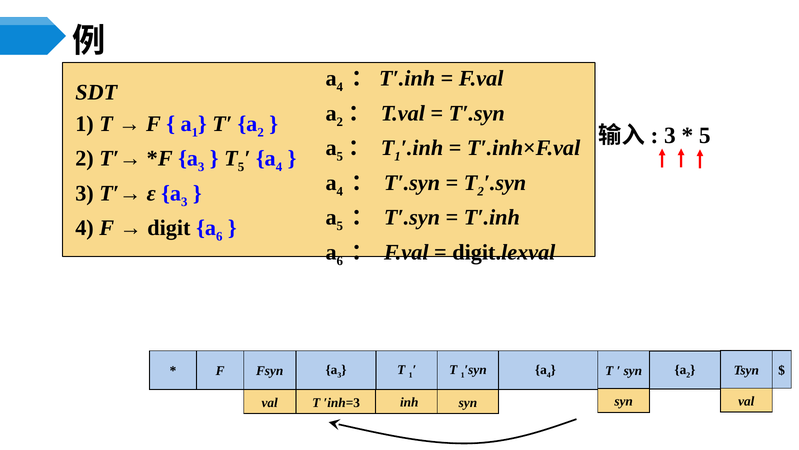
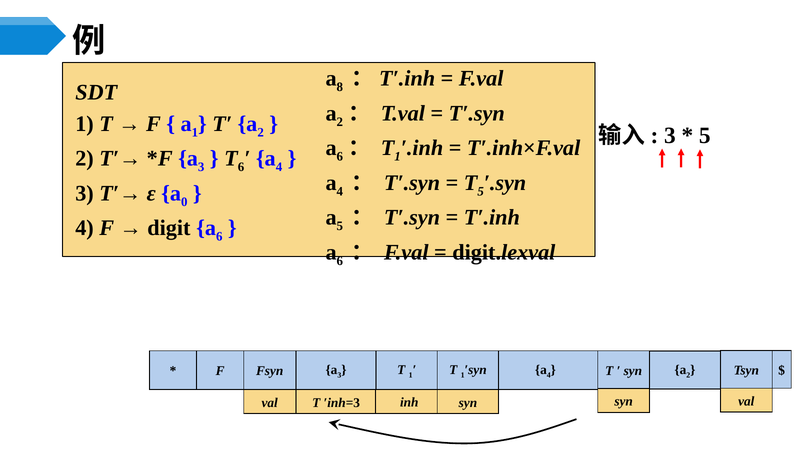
4: 4 -> 8 (340, 87)
5: 5 -> 6 (340, 157)
T 5: 5 -> 6 (241, 167)
T 2: 2 -> 5 (481, 191)
3: 3 -> 0 (184, 202)
